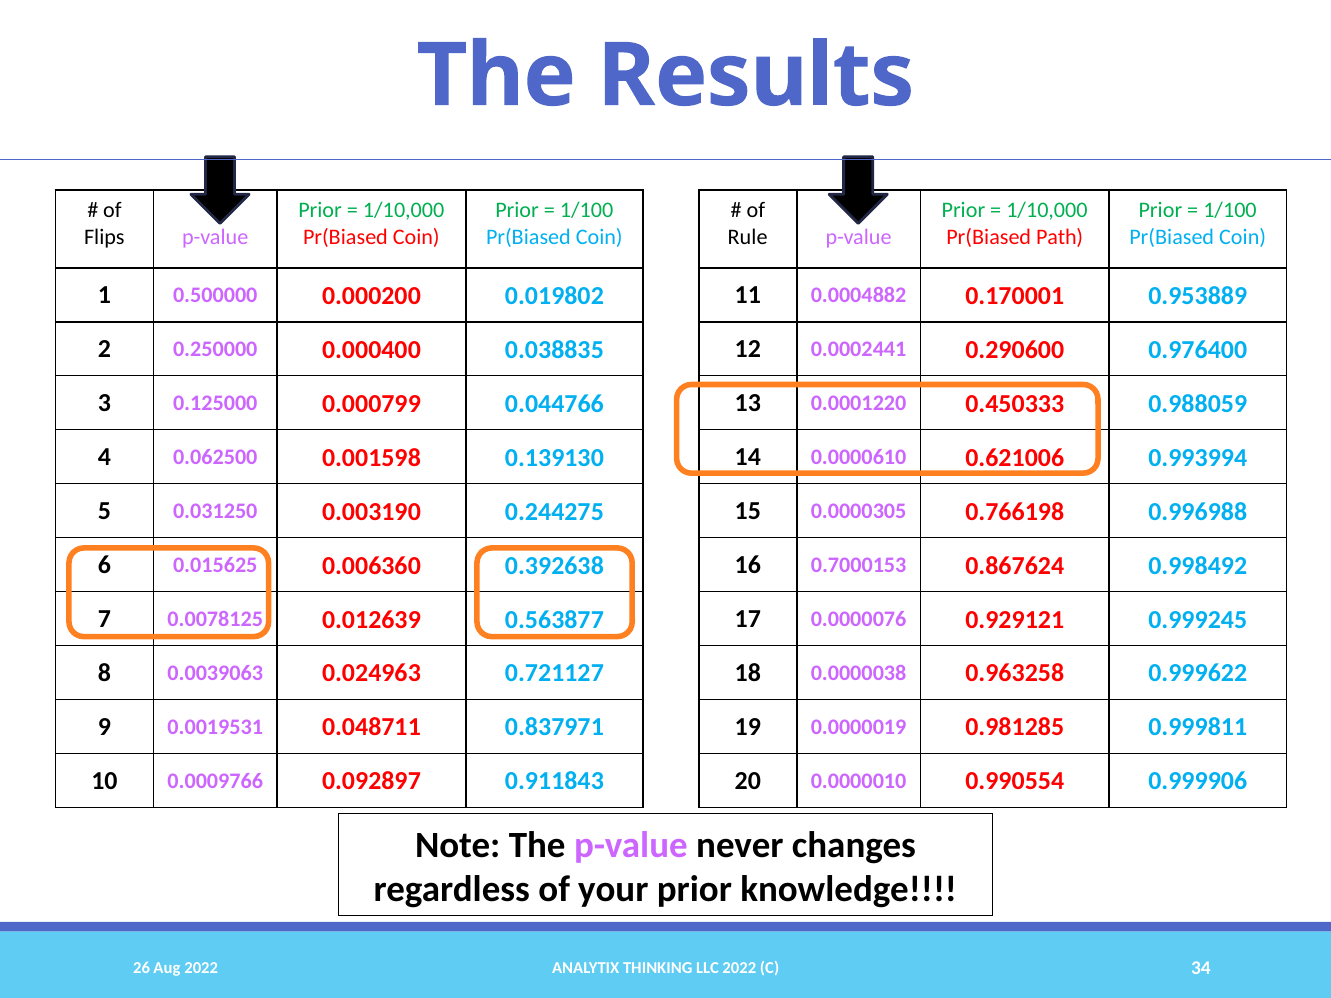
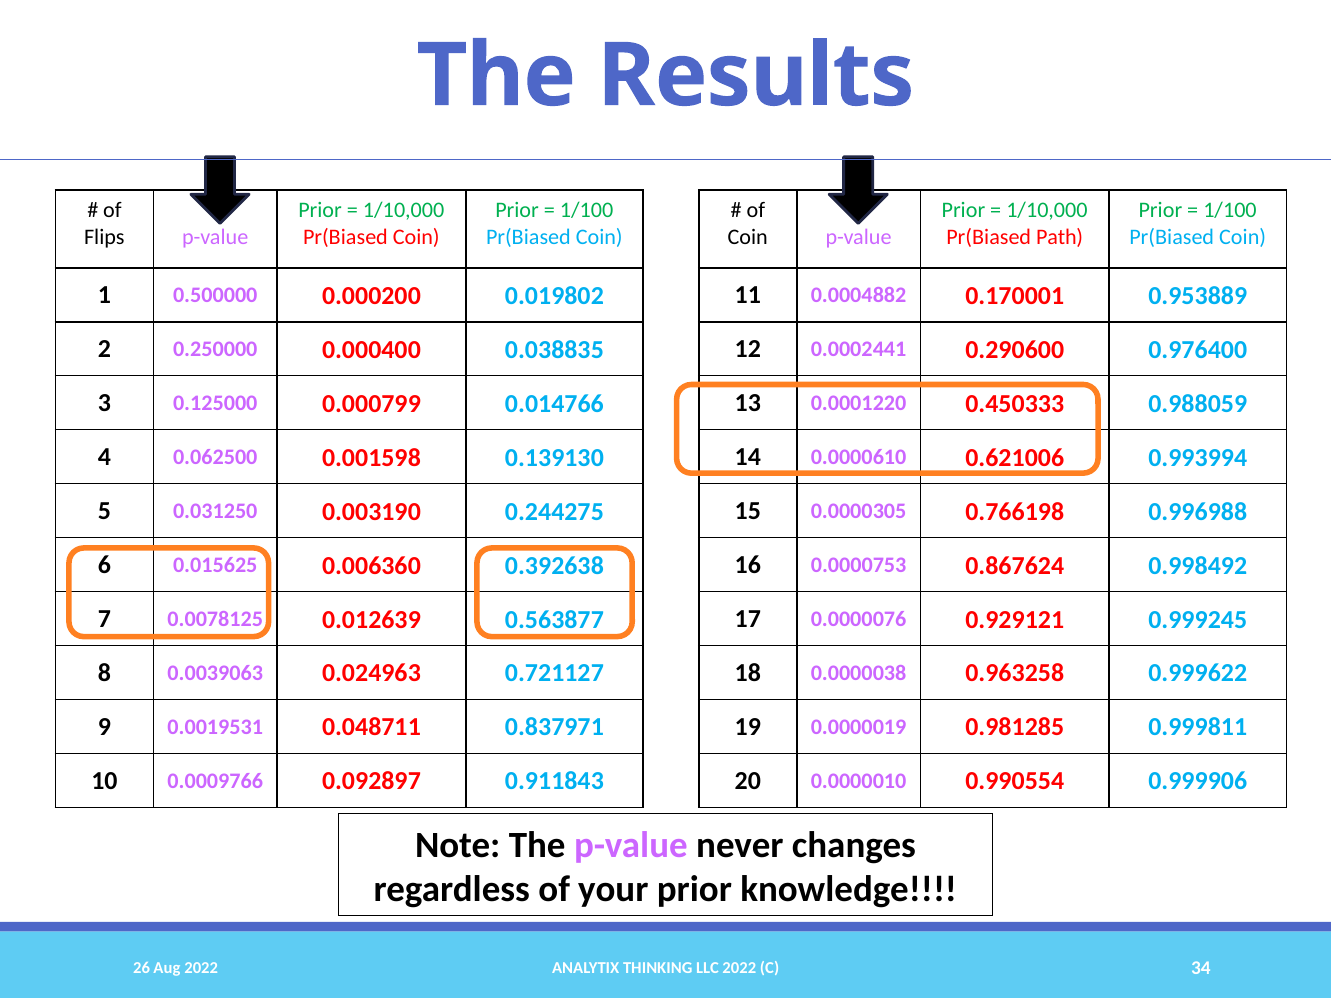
Rule: Rule -> Coin (748, 238)
0.044766: 0.044766 -> 0.014766 (554, 404)
0.7000153: 0.7000153 -> 0.0000753 (859, 566)
